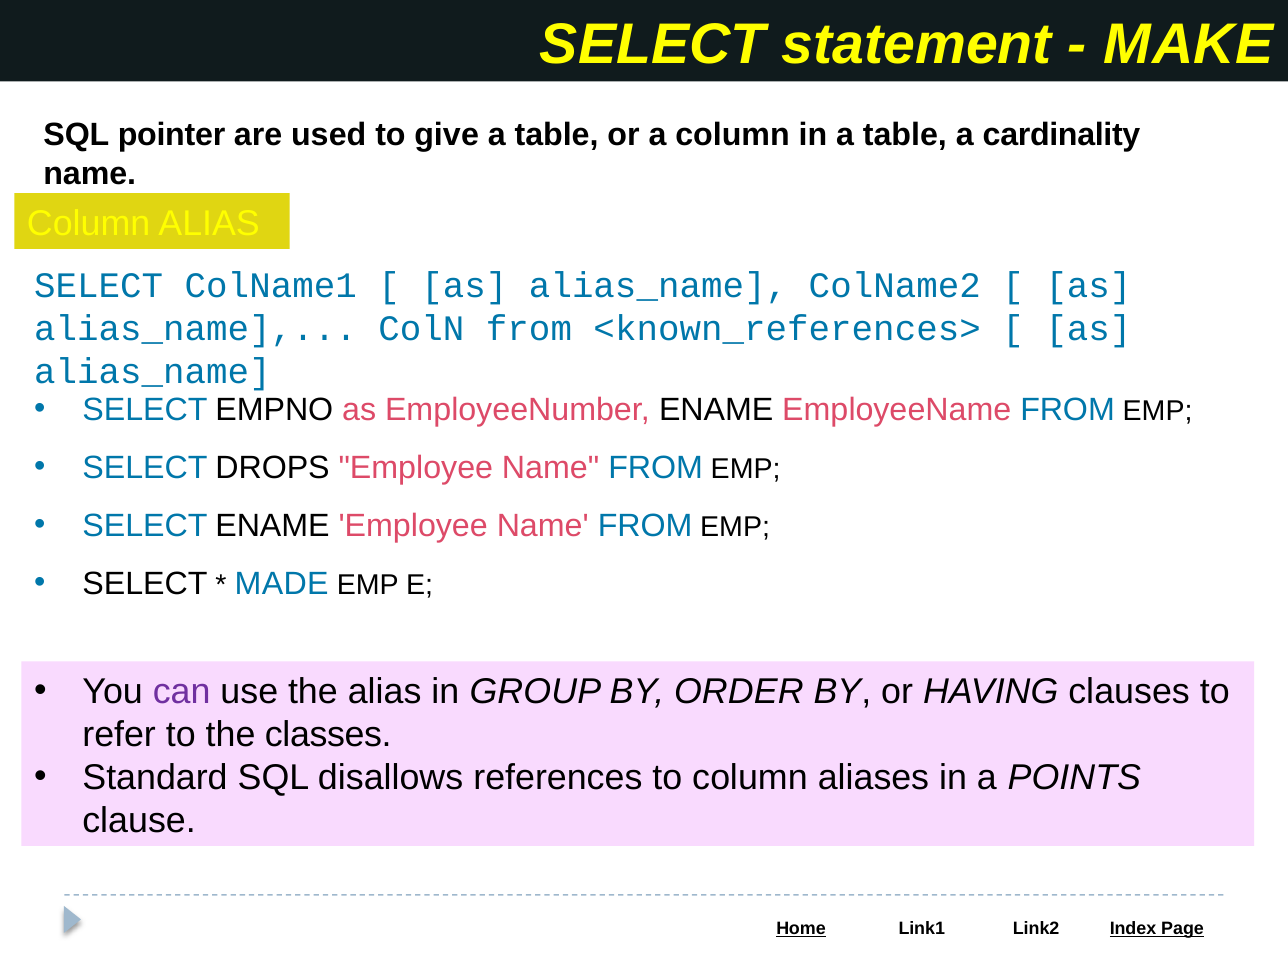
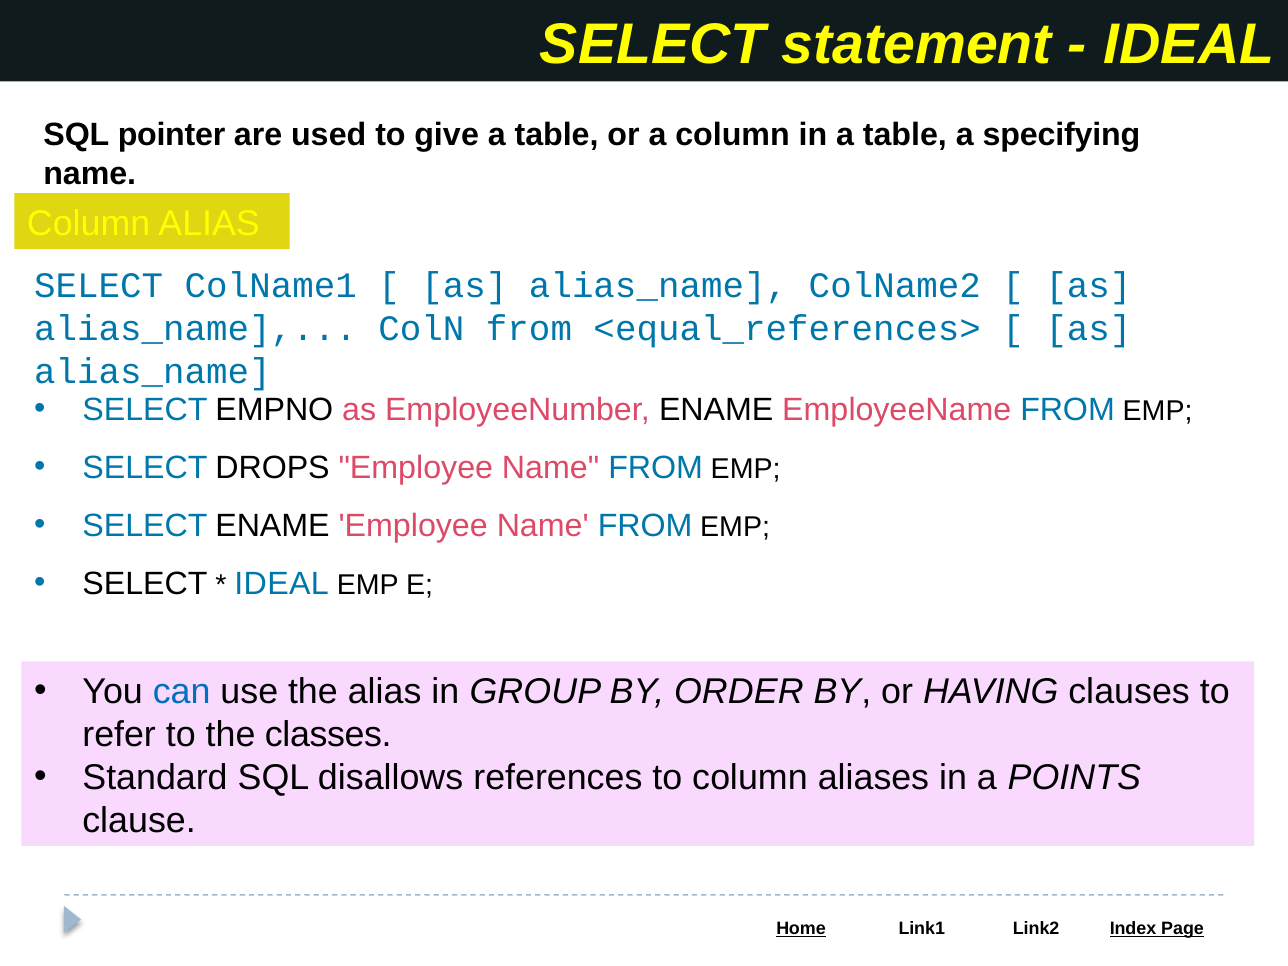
MAKE: MAKE -> IDEAL (1189, 45)
cardinality: cardinality -> specifying (1061, 135)
<known_references>: <known_references> -> <equal_references> (787, 329)
MADE: MADE -> IDEAL (282, 584)
can colour: purple -> blue (182, 692)
